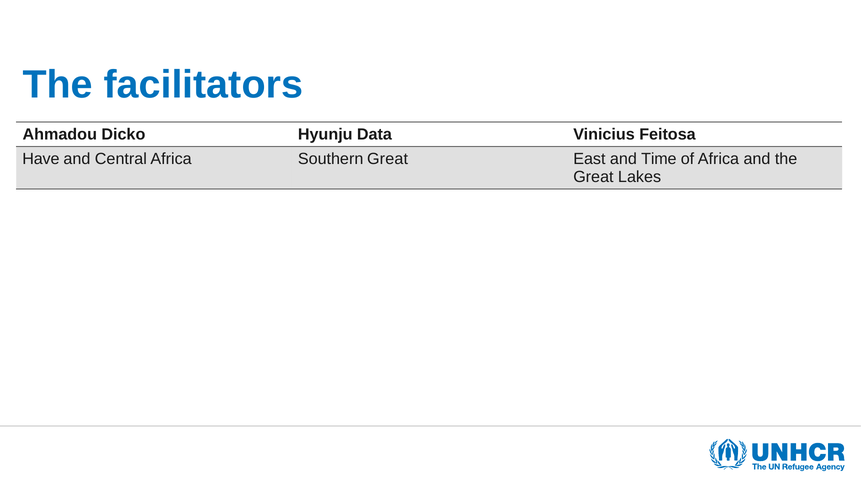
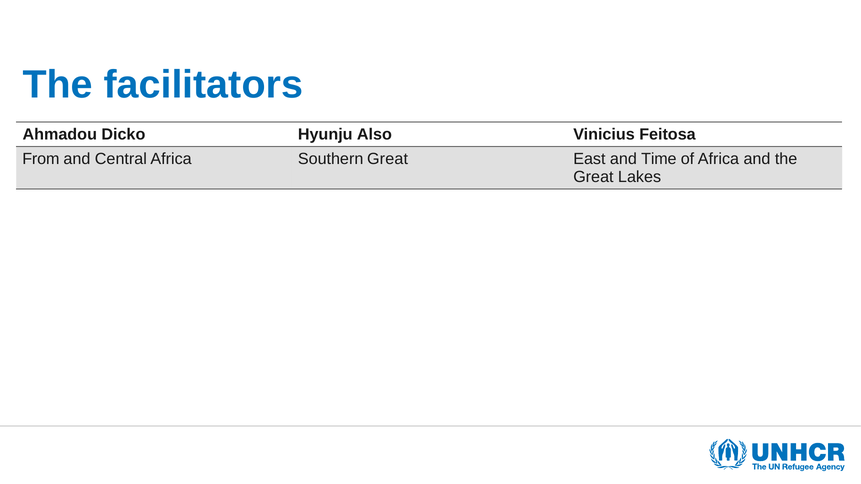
Data: Data -> Also (374, 135)
Have: Have -> From (41, 159)
